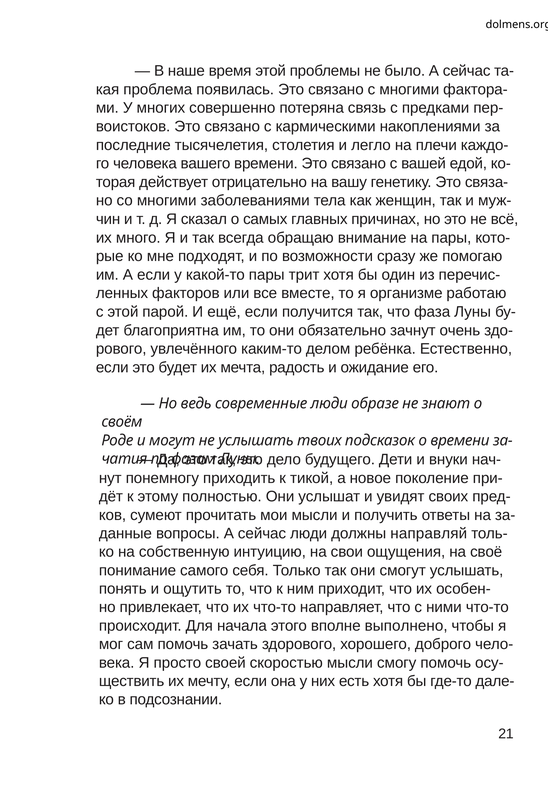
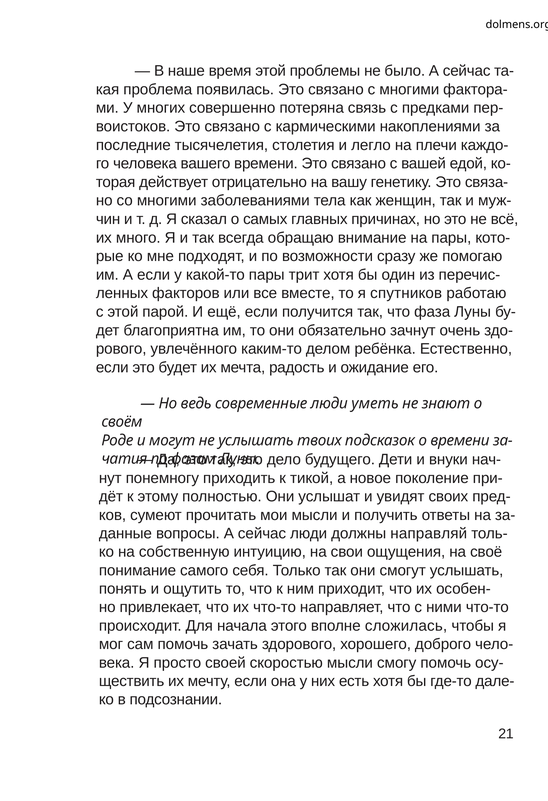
организме: организме -> спутников (406, 293)
образе: образе -> уметь (375, 403)
выполнено: выполнено -> сложилась (406, 625)
